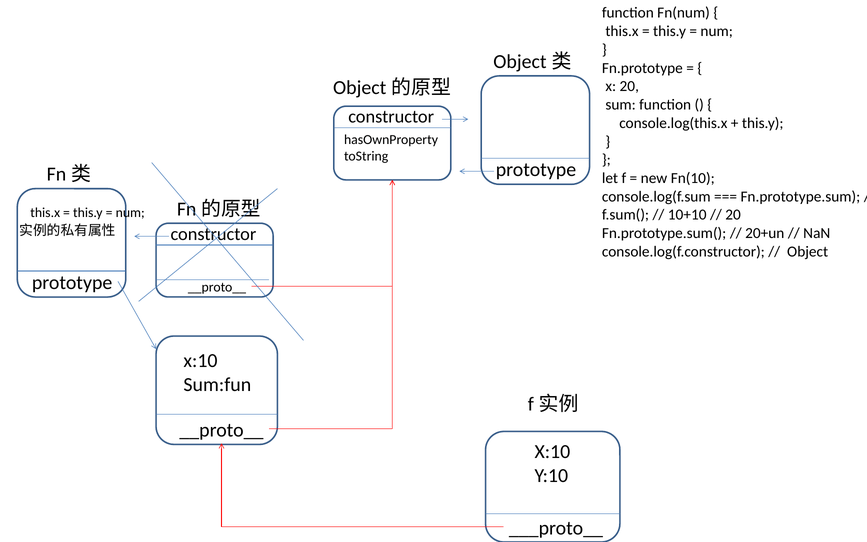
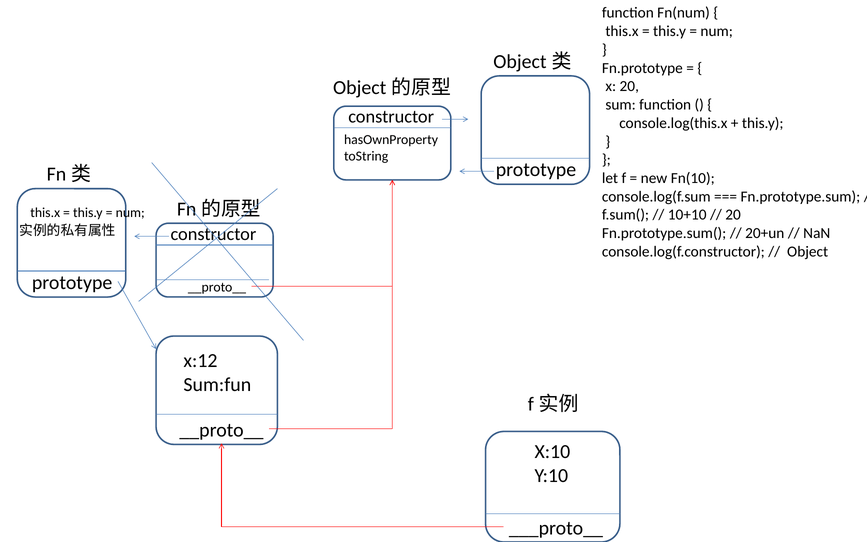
x:10: x:10 -> x:12 (201, 361)
